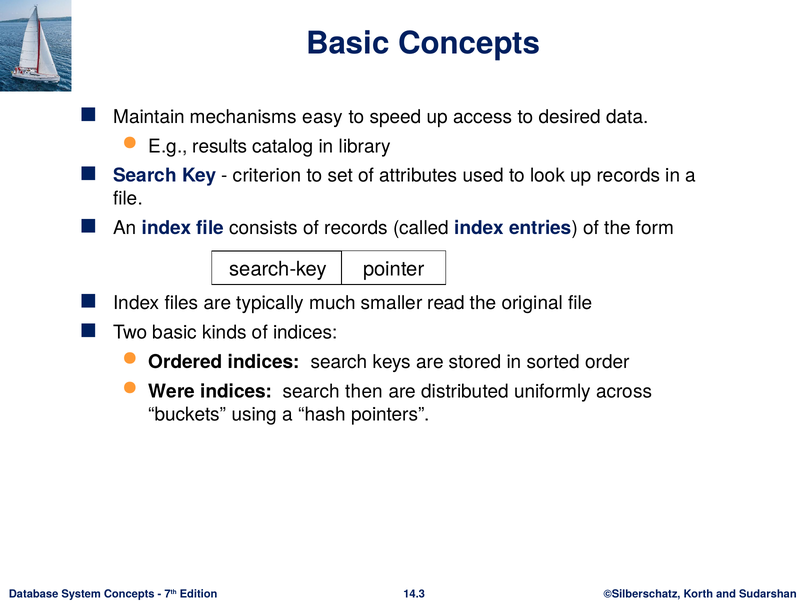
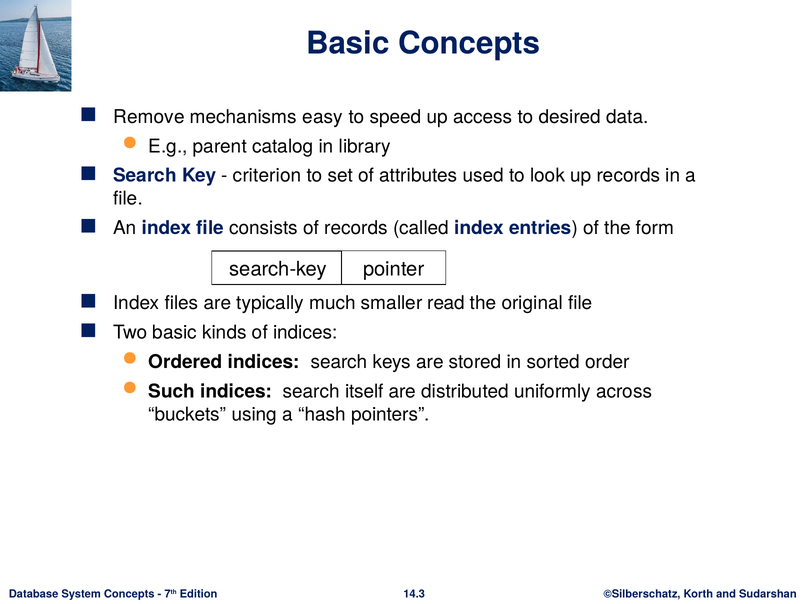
Maintain: Maintain -> Remove (149, 117)
results: results -> parent (220, 146)
Were: Were -> Such (172, 391)
then: then -> itself (364, 391)
